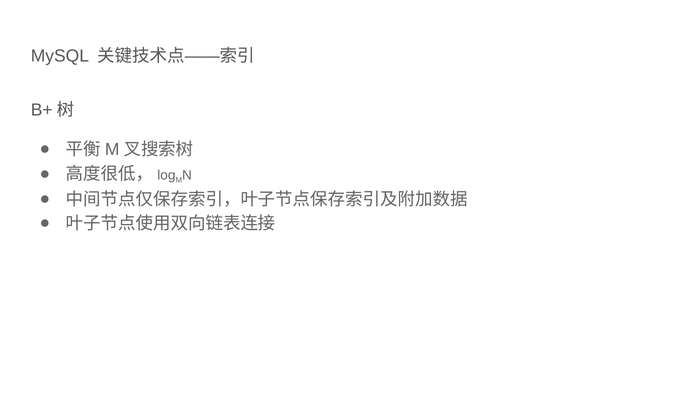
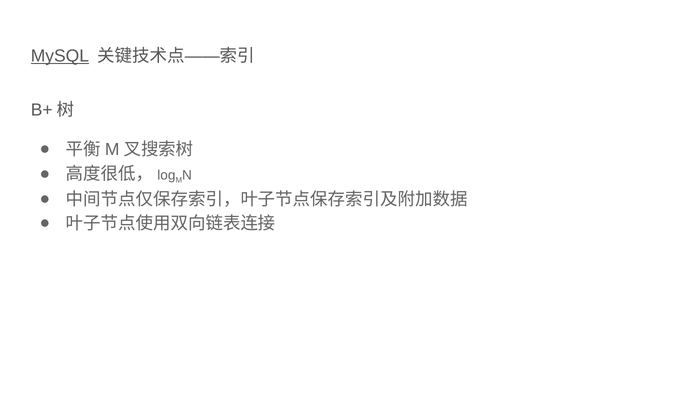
MySQL underline: none -> present (60, 56)
